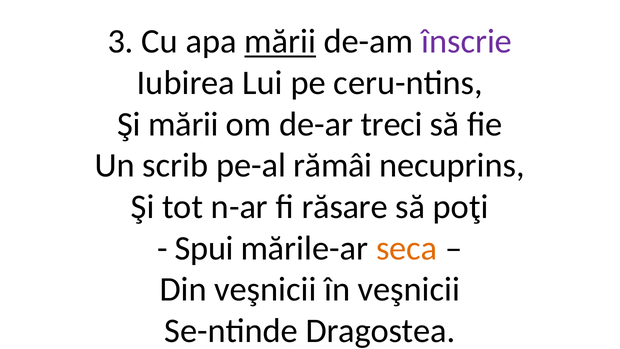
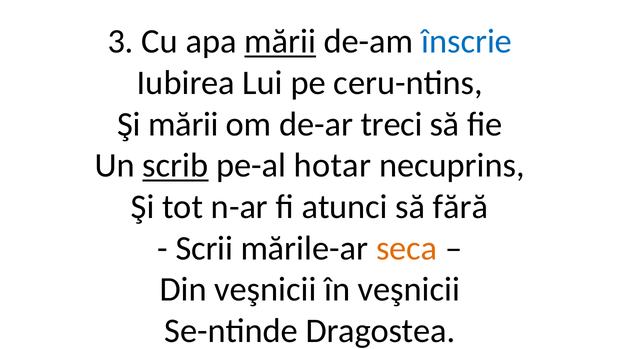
înscrie colour: purple -> blue (467, 41)
scrib underline: none -> present (175, 165)
rămâi: rămâi -> hotar (333, 165)
răsare: răsare -> atunci (345, 207)
poţi: poţi -> fără (461, 207)
Spui: Spui -> Scrii (204, 248)
